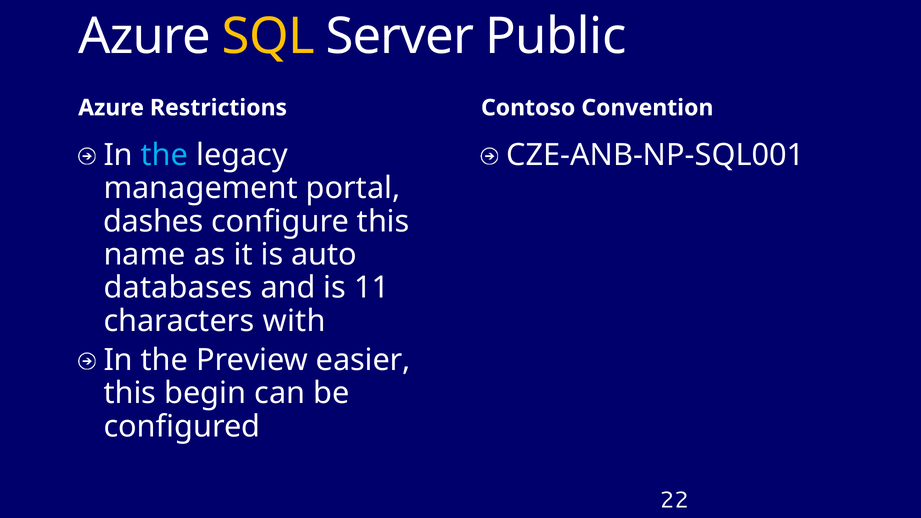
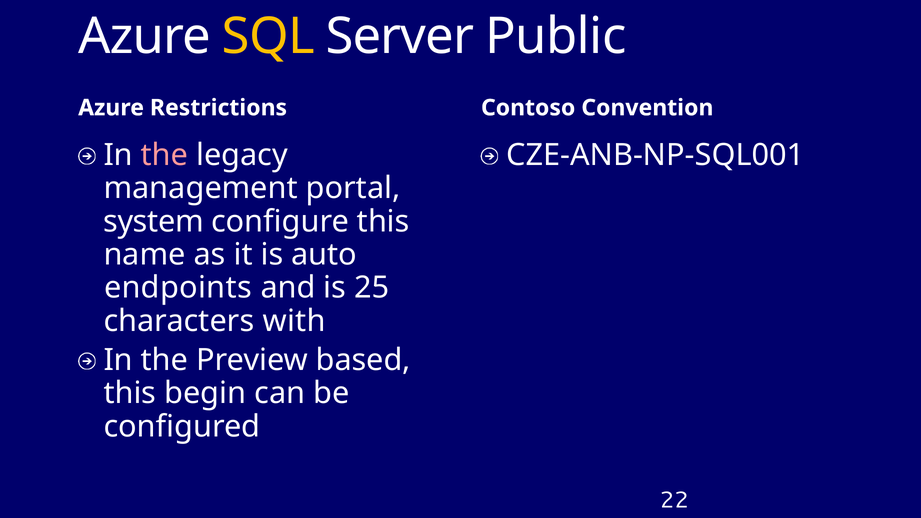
the colour: light blue -> pink (165, 155)
dashes: dashes -> system (153, 221)
databases: databases -> endpoints (178, 288)
11: 11 -> 25 (372, 288)
easier: easier -> based (363, 360)
